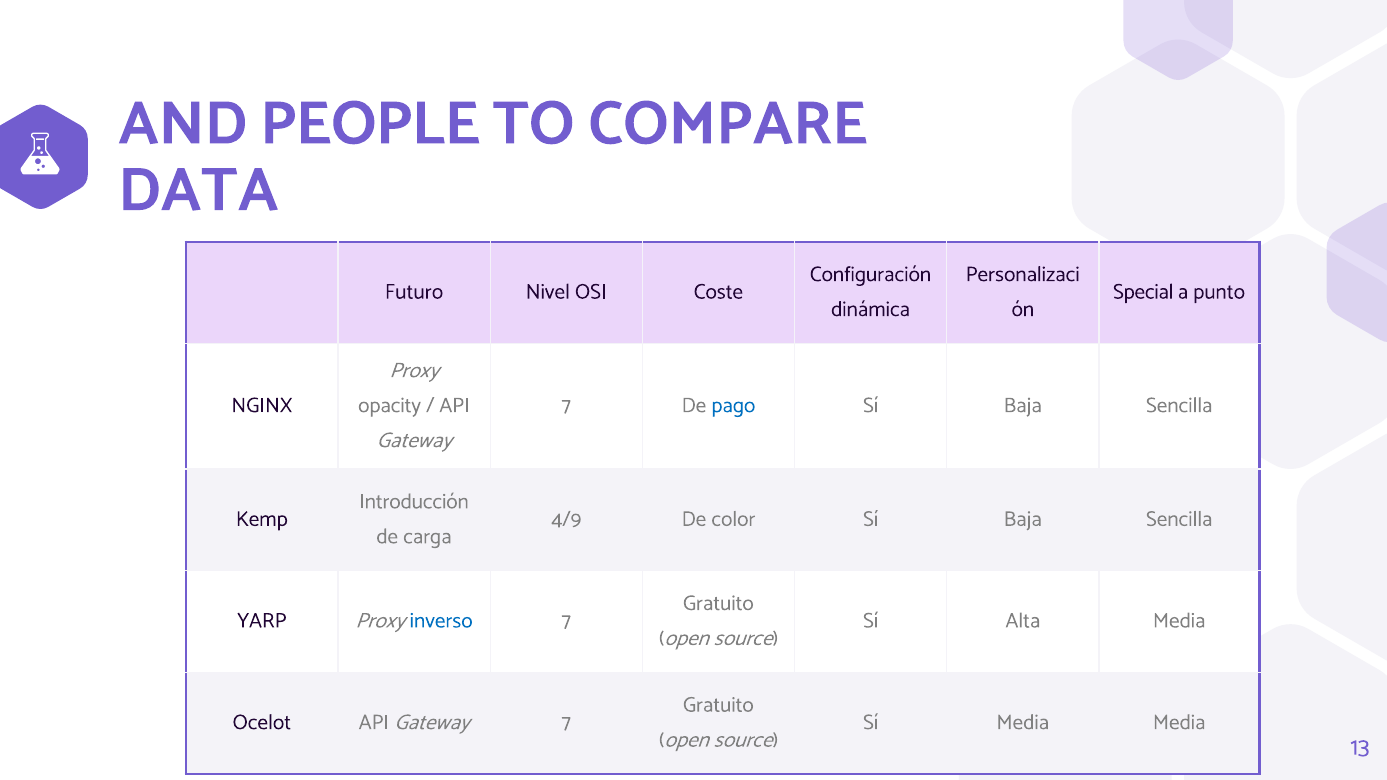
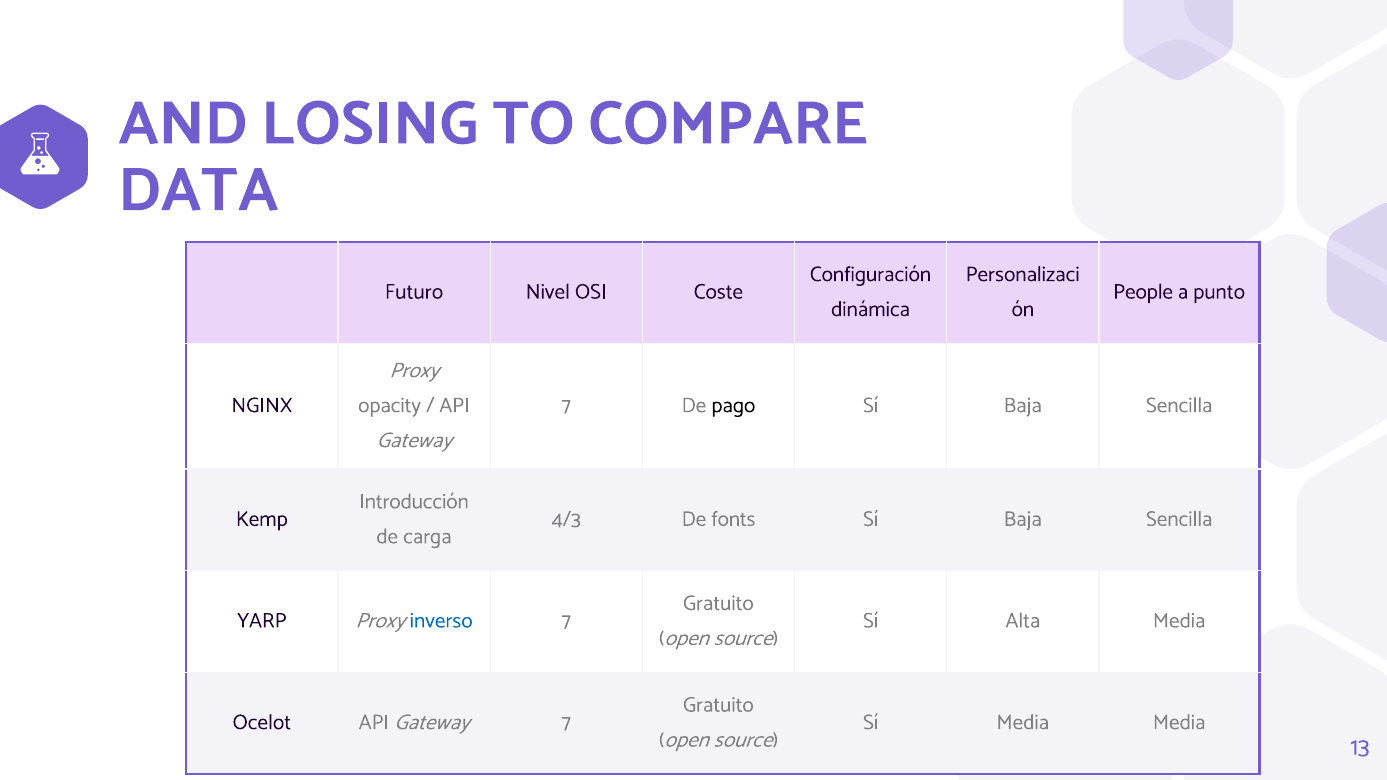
PEOPLE: PEOPLE -> LOSING (370, 123)
Special: Special -> People (1143, 292)
pago colour: blue -> black (733, 405)
4/9: 4/9 -> 4/3 (566, 519)
color: color -> fonts (733, 519)
